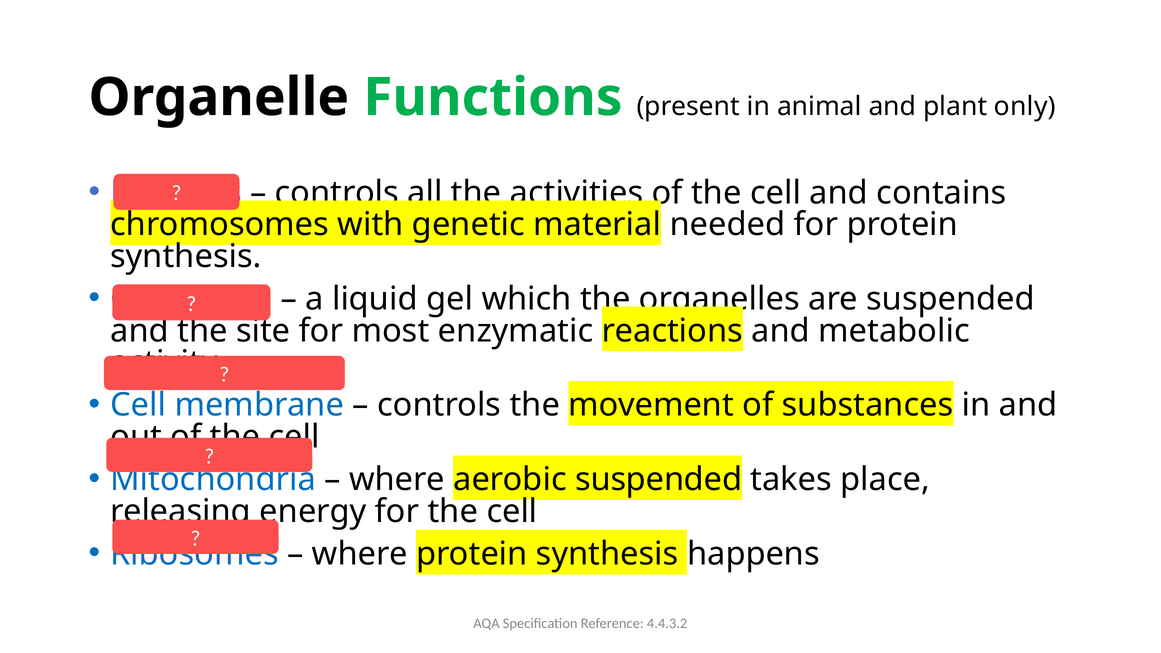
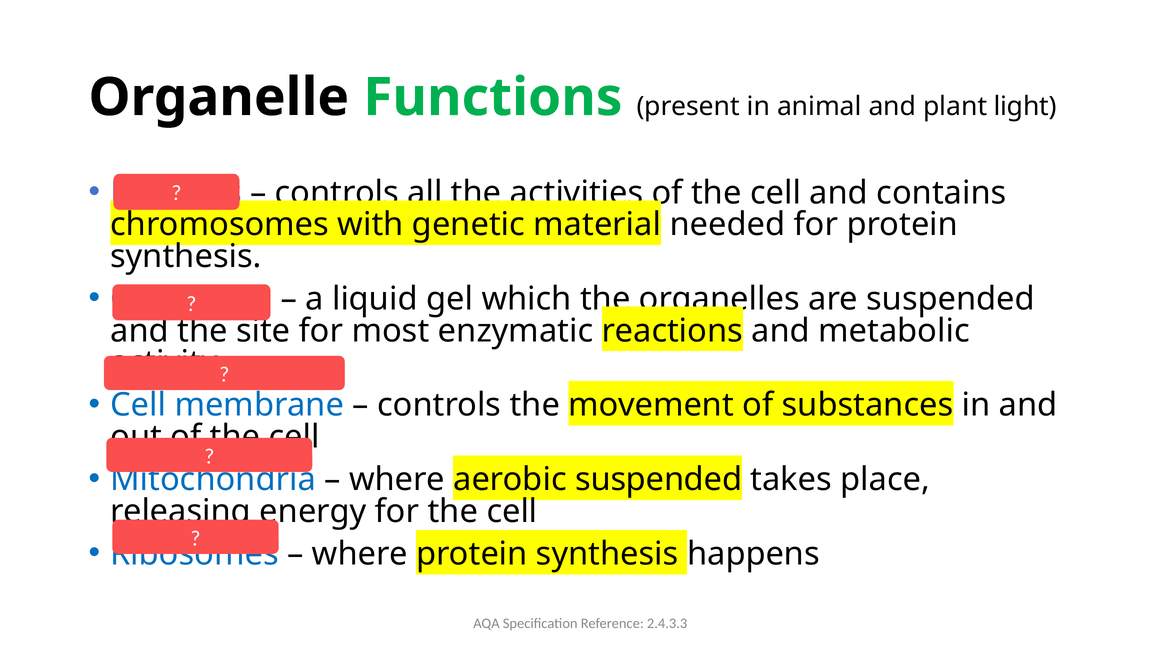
only: only -> light (1025, 106)
4.4.3.2: 4.4.3.2 -> 2.4.3.3 (667, 624)
